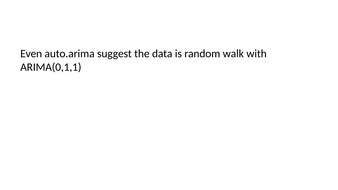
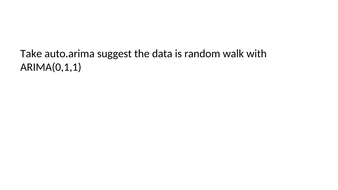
Even: Even -> Take (31, 54)
